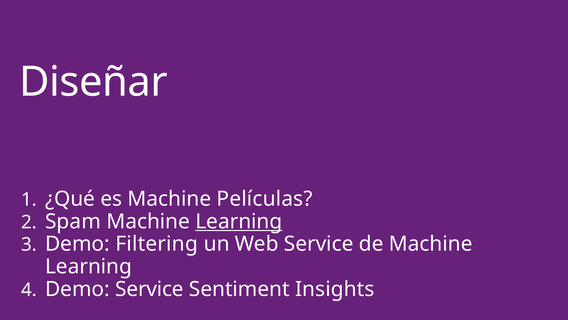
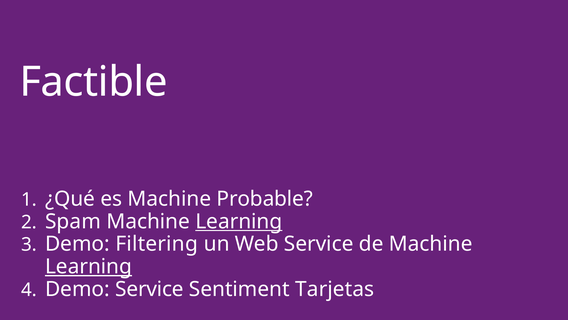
Diseñar: Diseñar -> Factible (93, 82)
Películas: Películas -> Probable (265, 199)
Learning underline: none -> present (89, 266)
Insights: Insights -> Tarjetas (335, 289)
